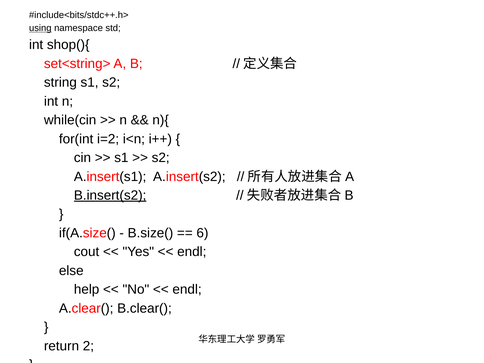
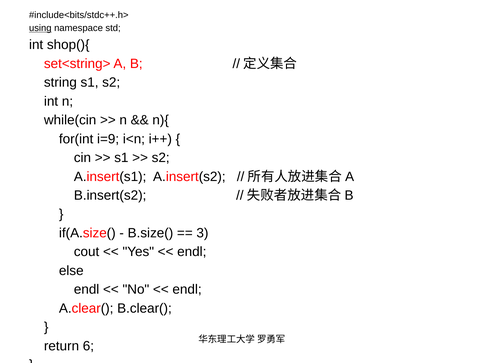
i=2: i=2 -> i=9 (108, 139)
B.insert(s2 underline: present -> none (110, 195)
6: 6 -> 3 (202, 233)
help: help -> endl (87, 290)
2: 2 -> 6 (88, 346)
